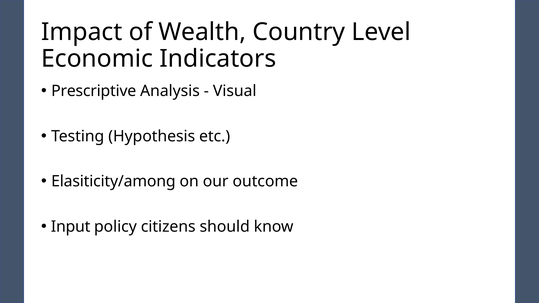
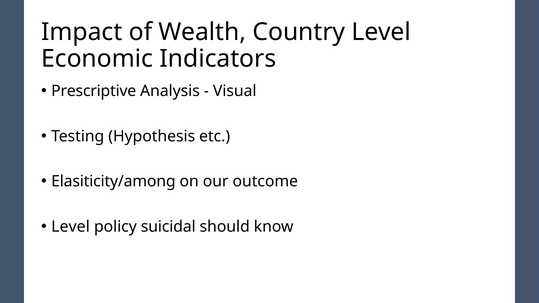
Input: Input -> Level (71, 227)
citizens: citizens -> suicidal (168, 227)
